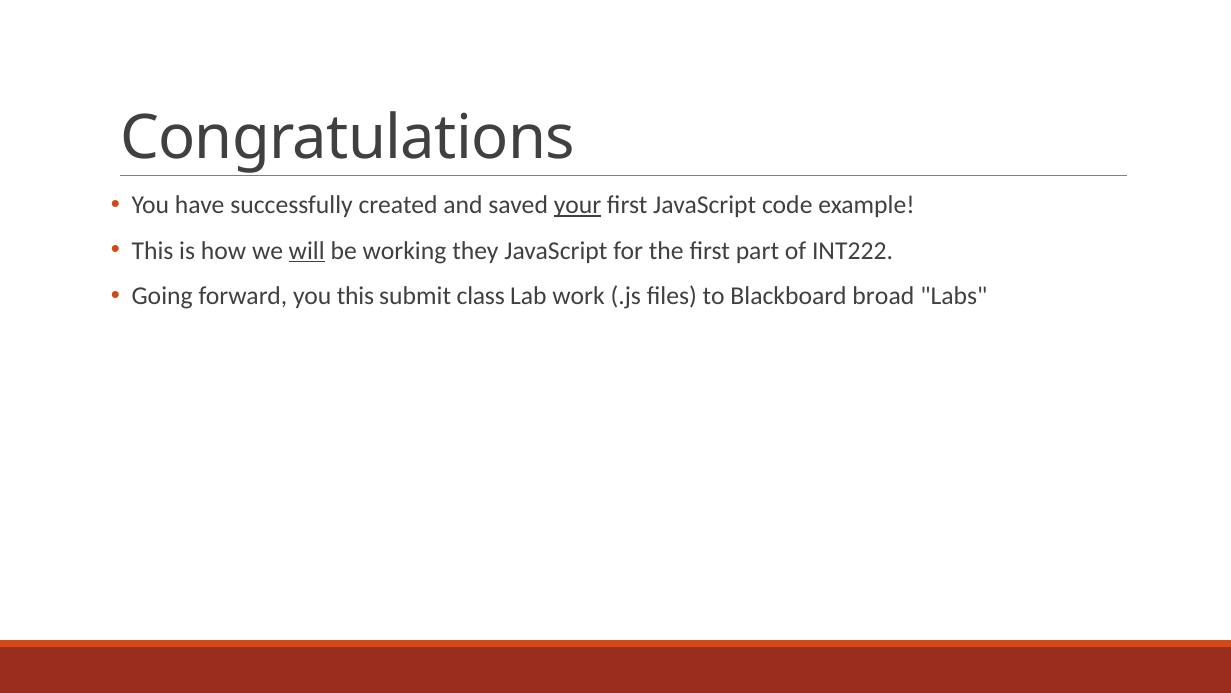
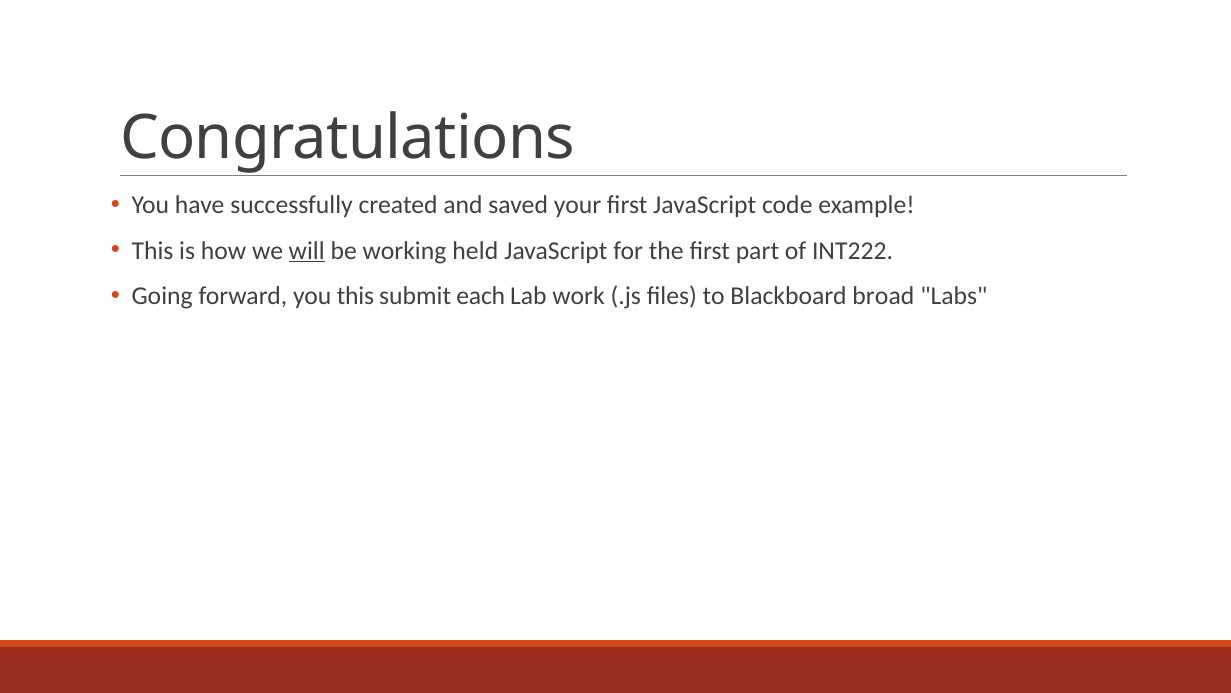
your underline: present -> none (578, 205)
they: they -> held (475, 250)
class: class -> each (481, 296)
